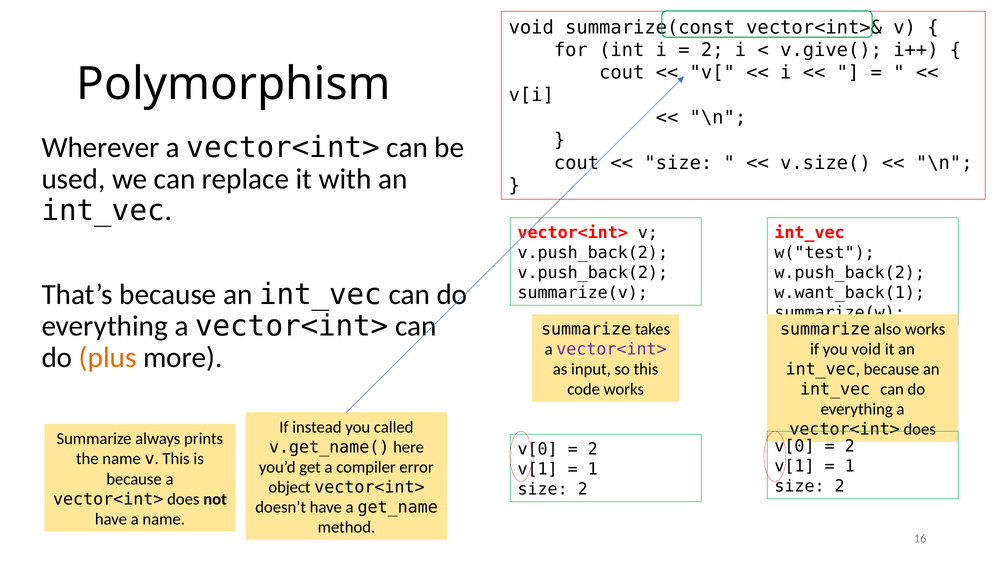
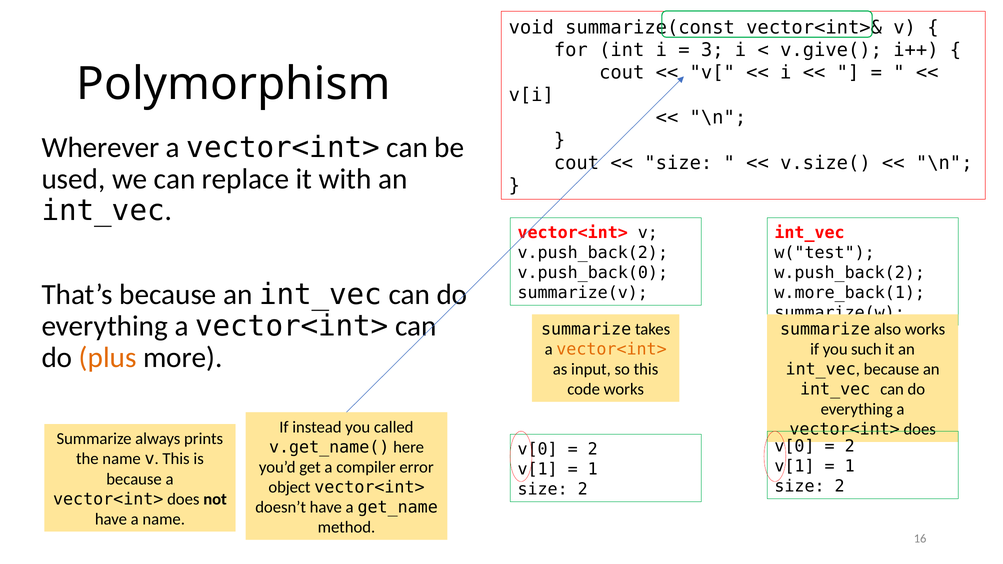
2: 2 -> 3 (712, 50)
v.push_back(2: v.push_back(2 -> v.push_back(0 (593, 273)
w.want_back(1: w.want_back(1 -> w.more_back(1 (850, 293)
vector<int> colour: purple -> orange (612, 349)
you void: void -> such (866, 349)
